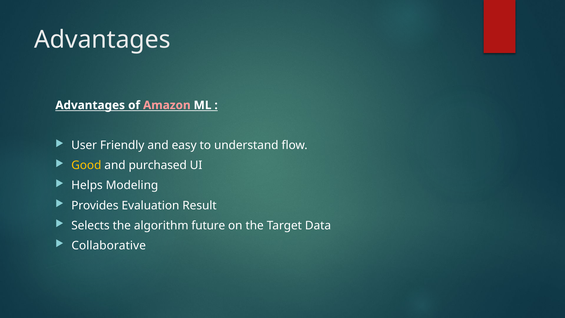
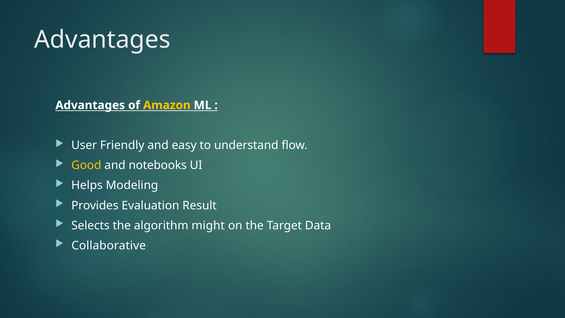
Amazon colour: pink -> yellow (167, 105)
purchased: purchased -> notebooks (158, 165)
future: future -> might (208, 225)
